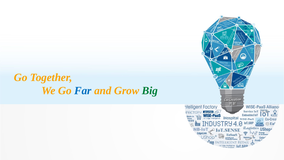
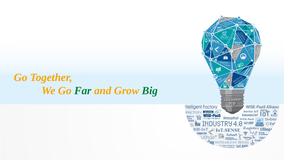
Far colour: blue -> green (83, 91)
